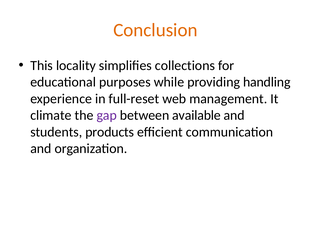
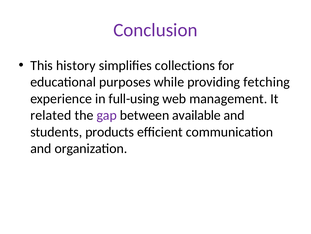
Conclusion colour: orange -> purple (155, 30)
locality: locality -> history (76, 65)
handling: handling -> fetching (267, 82)
full-reset: full-reset -> full-using (134, 98)
climate: climate -> related (51, 115)
